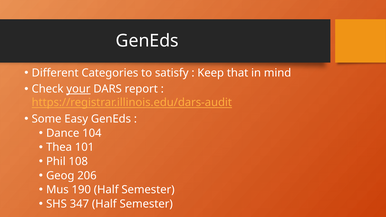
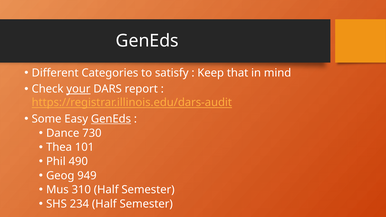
GenEds underline: none -> present (111, 119)
104: 104 -> 730 (92, 133)
108: 108 -> 490 (78, 161)
206: 206 -> 949 (87, 176)
190: 190 -> 310 (81, 190)
347: 347 -> 234 (79, 204)
